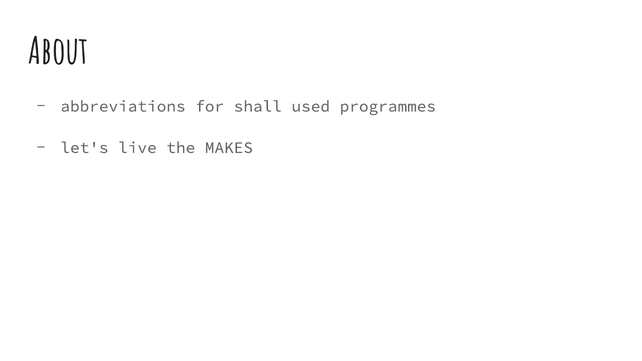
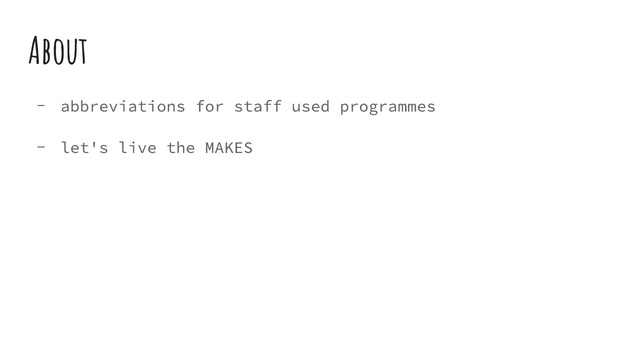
shall: shall -> staff (258, 106)
